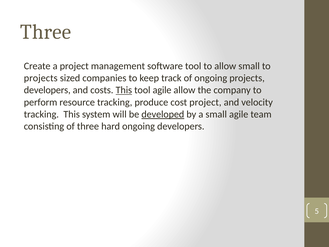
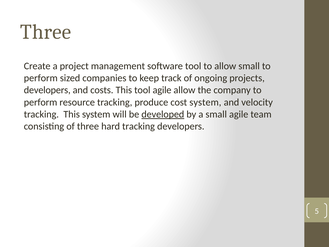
projects: projects -> perform (41, 78)
This underline: present -> none (124, 90)
cost project: project -> system (205, 102)
hard ongoing: ongoing -> tracking (139, 126)
